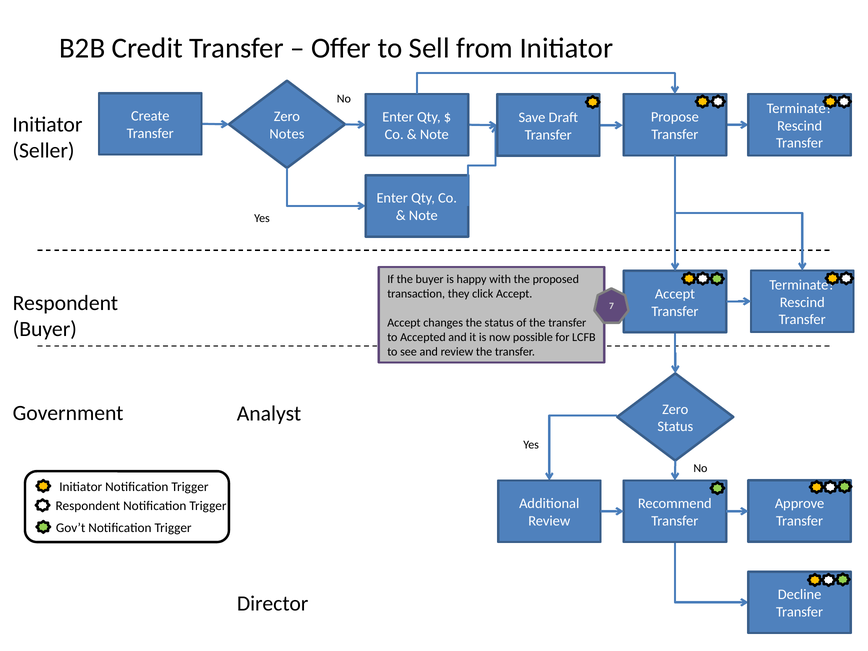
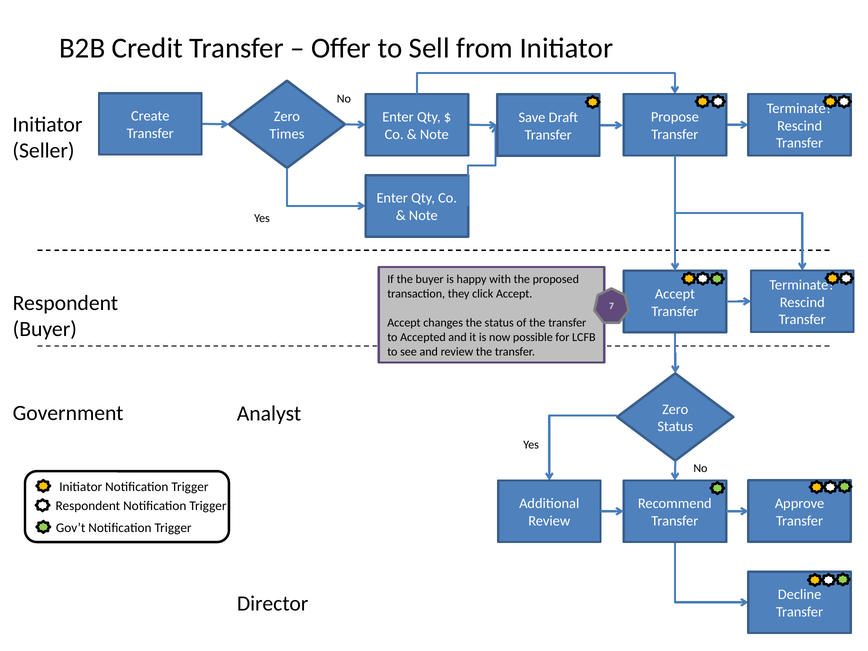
Notes: Notes -> Times (287, 134)
